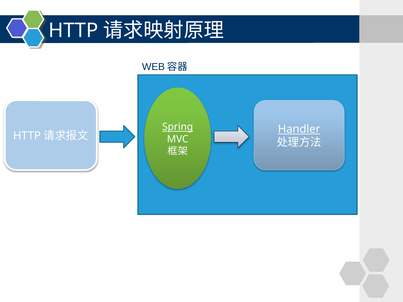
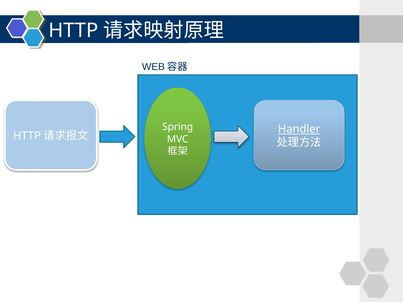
Spring underline: present -> none (178, 127)
